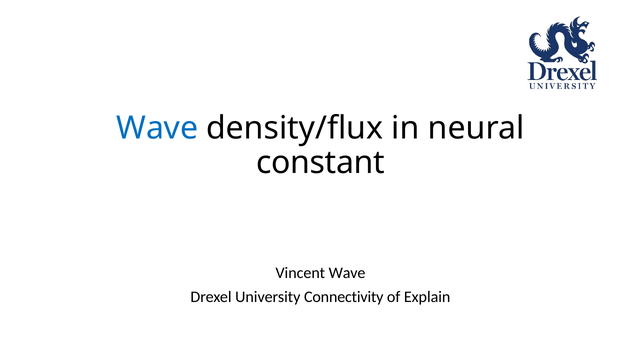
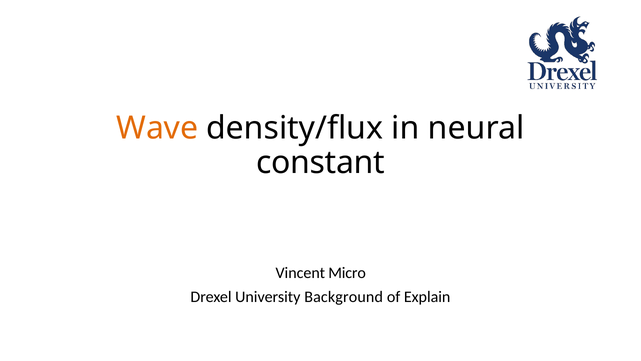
Wave colour: blue -> orange (157, 128)
Vincent Wave: Wave -> Micro (347, 273)
Connectivity: Connectivity -> Background (344, 297)
